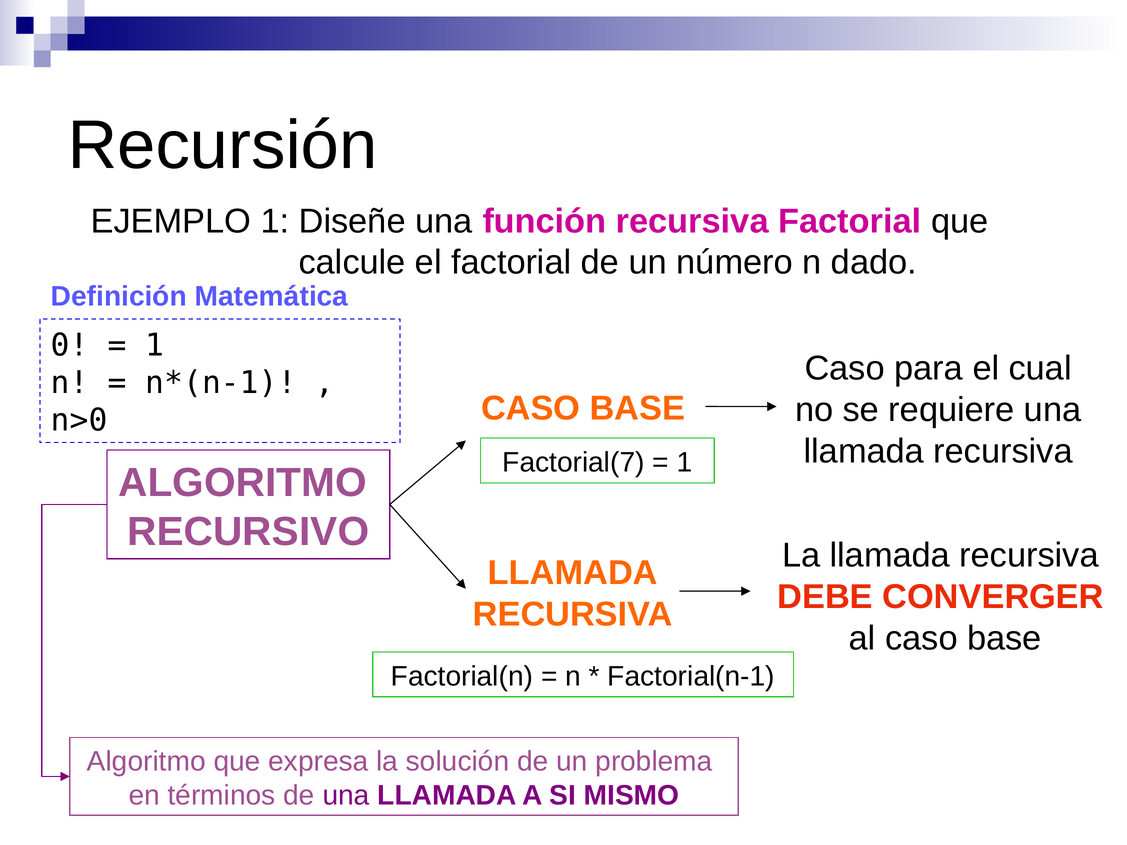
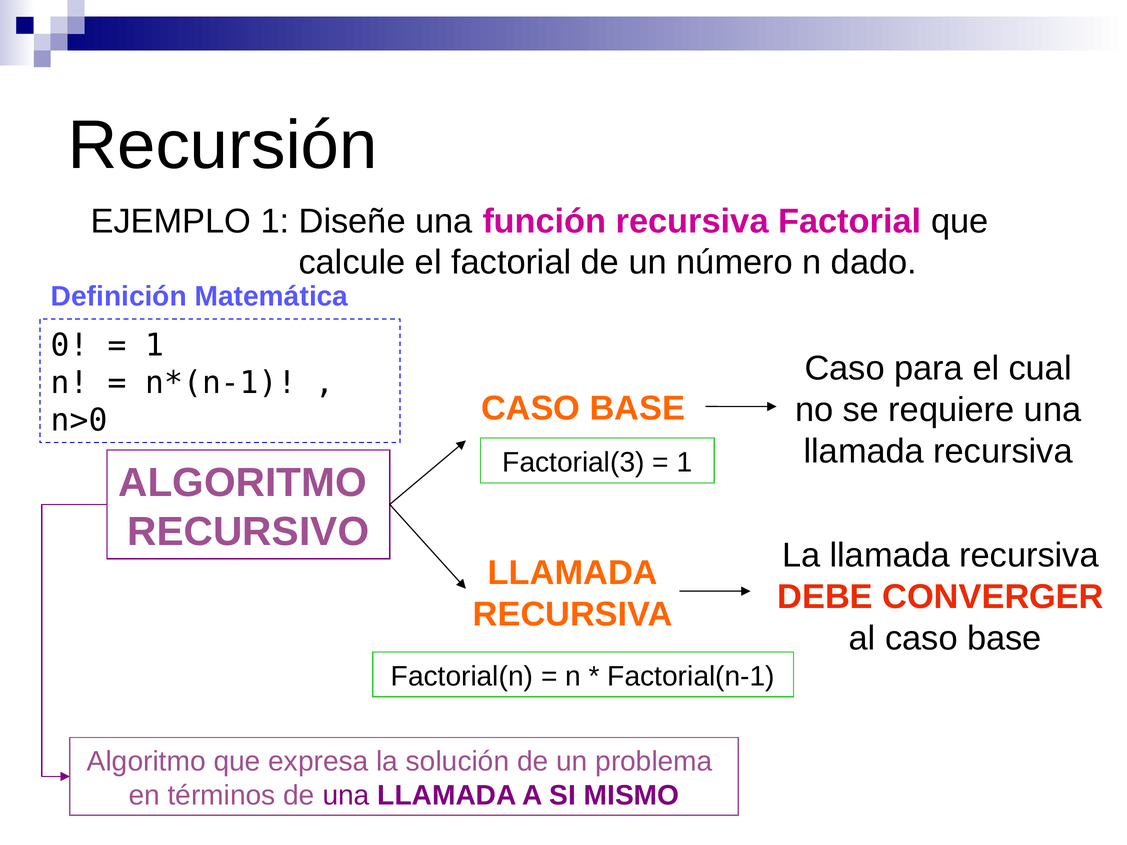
Factorial(7: Factorial(7 -> Factorial(3 (573, 463)
